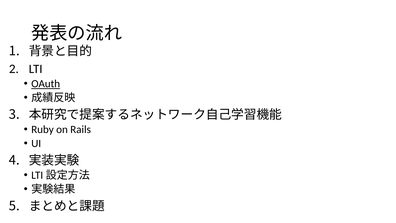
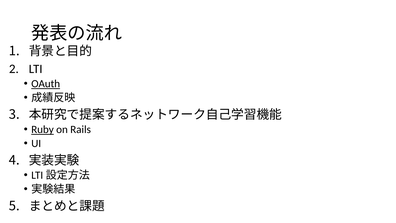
Ruby underline: none -> present (43, 129)
